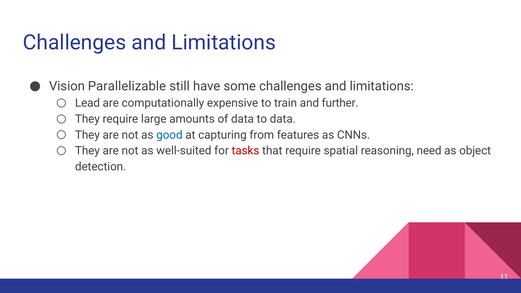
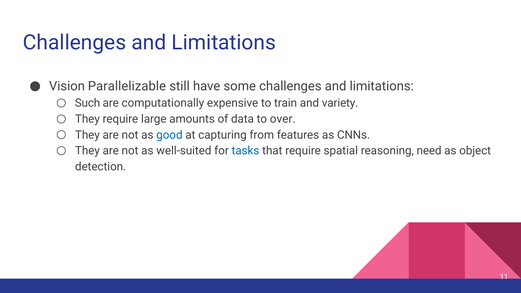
Lead: Lead -> Such (87, 103)
further: further -> variety (340, 103)
to data: data -> over (283, 119)
tasks colour: red -> blue (245, 151)
